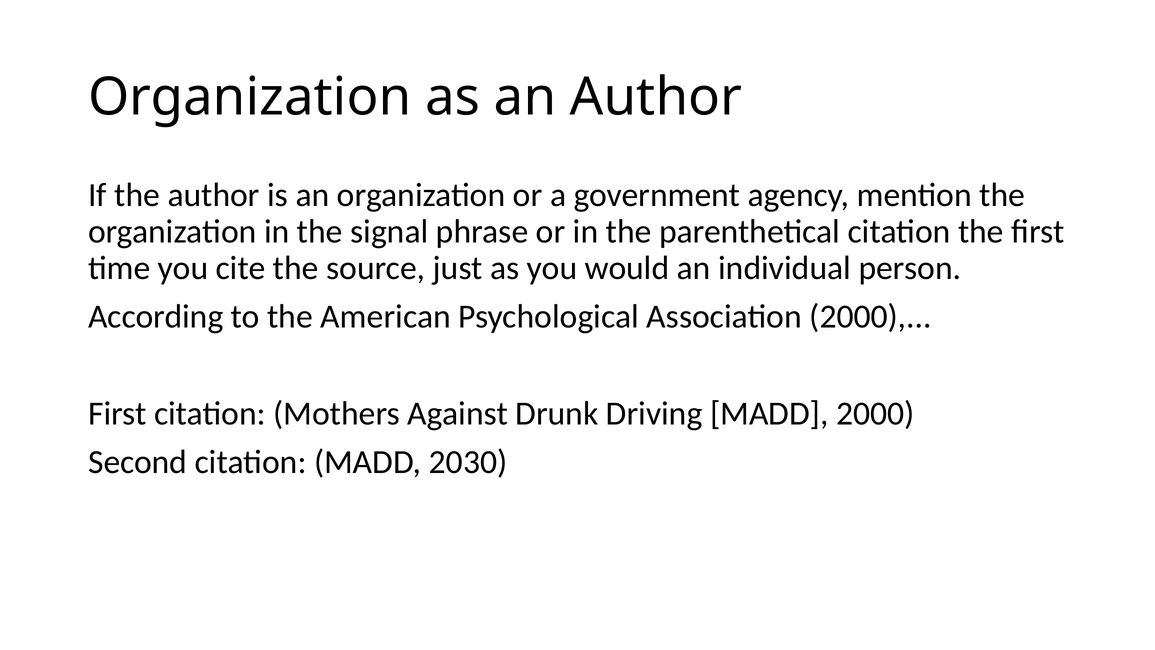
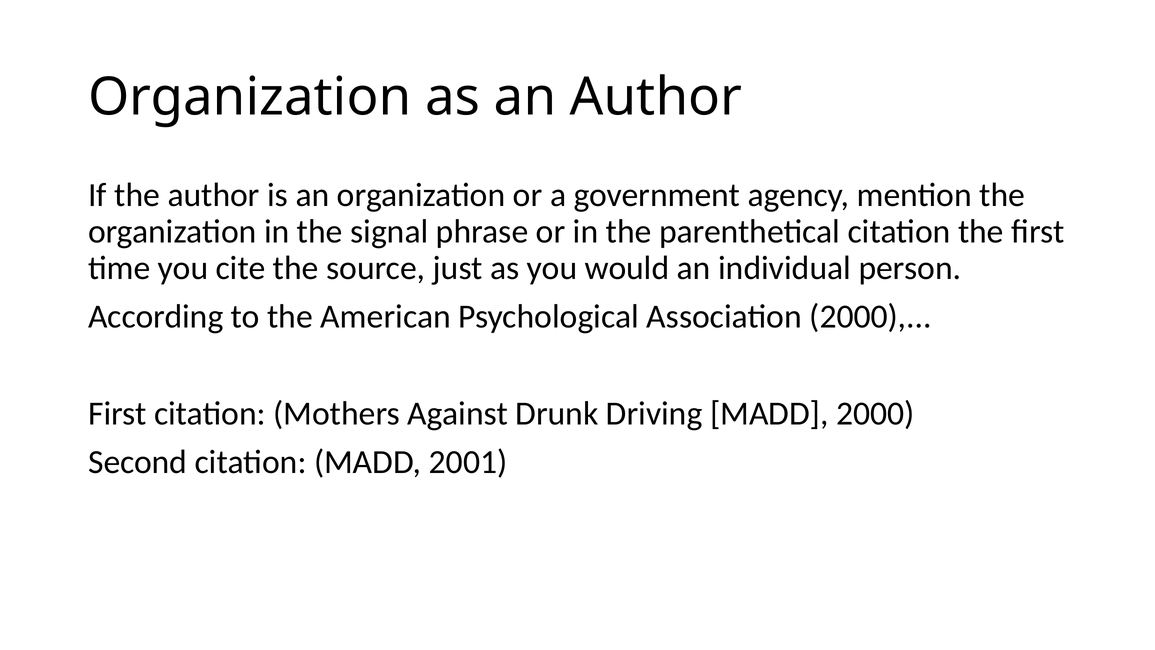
2030: 2030 -> 2001 (468, 462)
